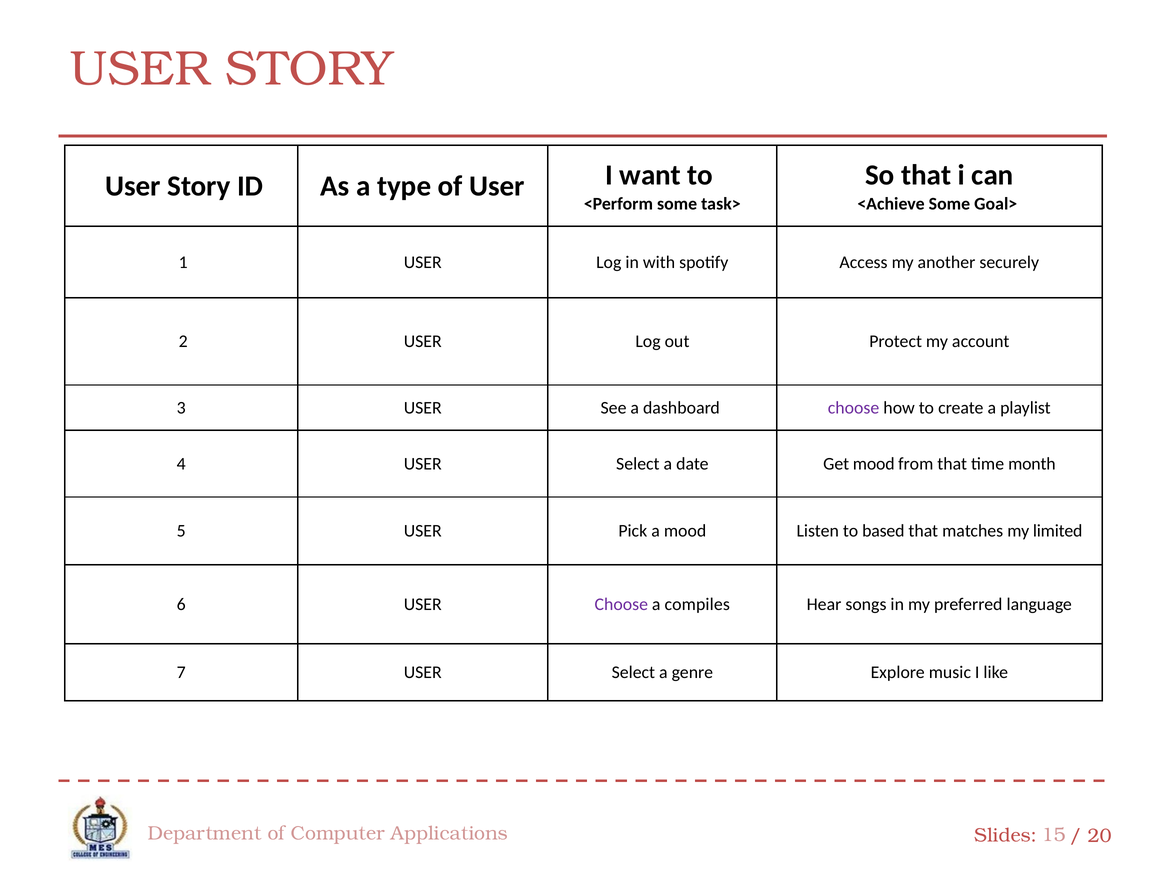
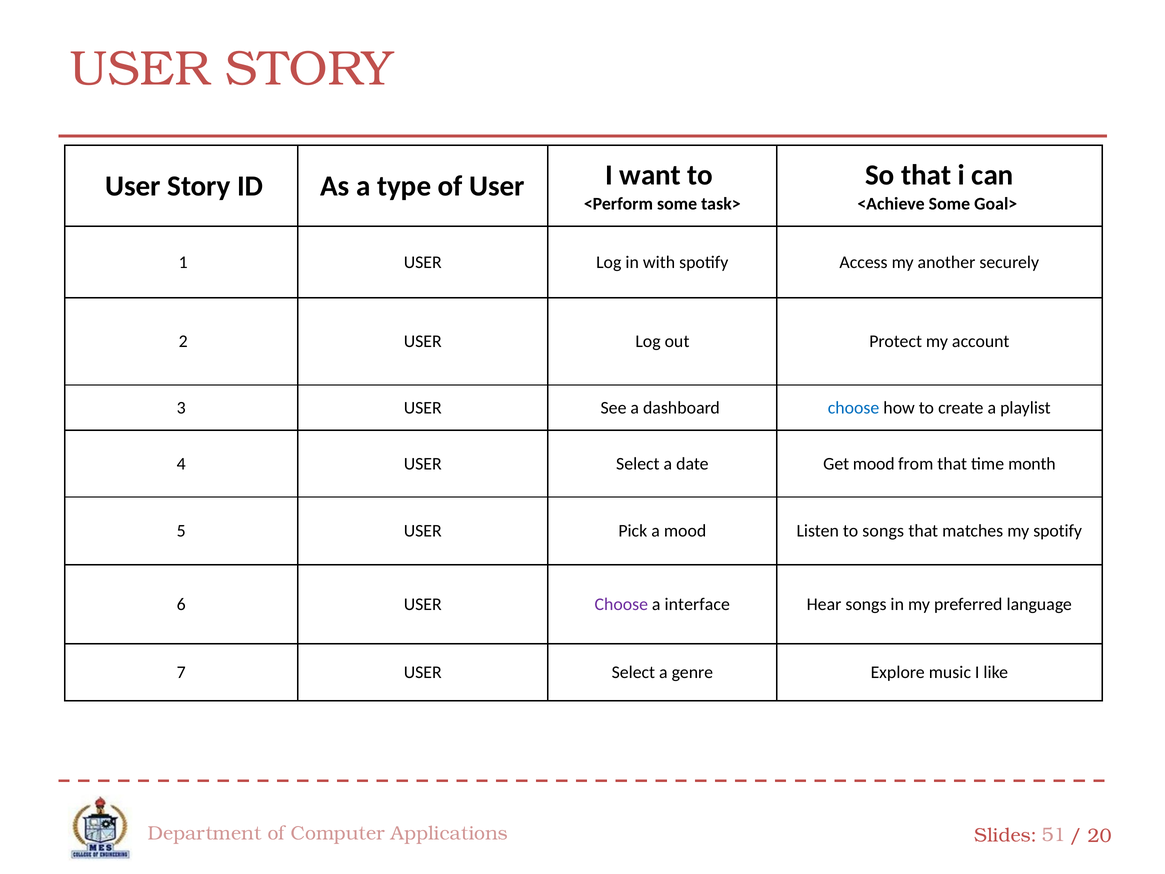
choose colour: purple -> blue (854, 408)
to based: based -> songs (883, 531)
my limited: limited -> spotify (1058, 531)
compiles: compiles -> interface (697, 604)
15: 15 -> 51 (1054, 835)
